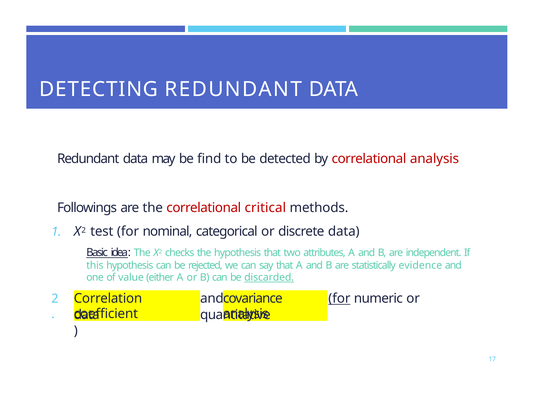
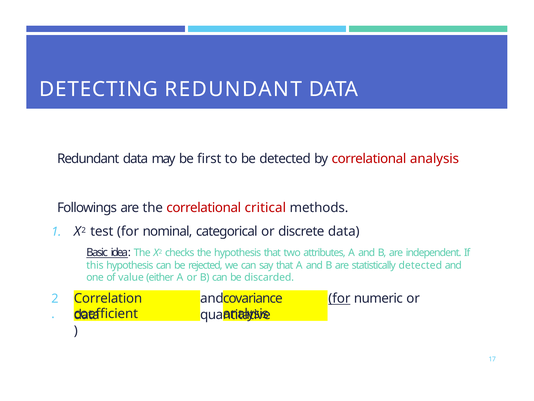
find: find -> first (209, 159)
statistically evidence: evidence -> detected (420, 265)
discarded underline: present -> none (269, 277)
